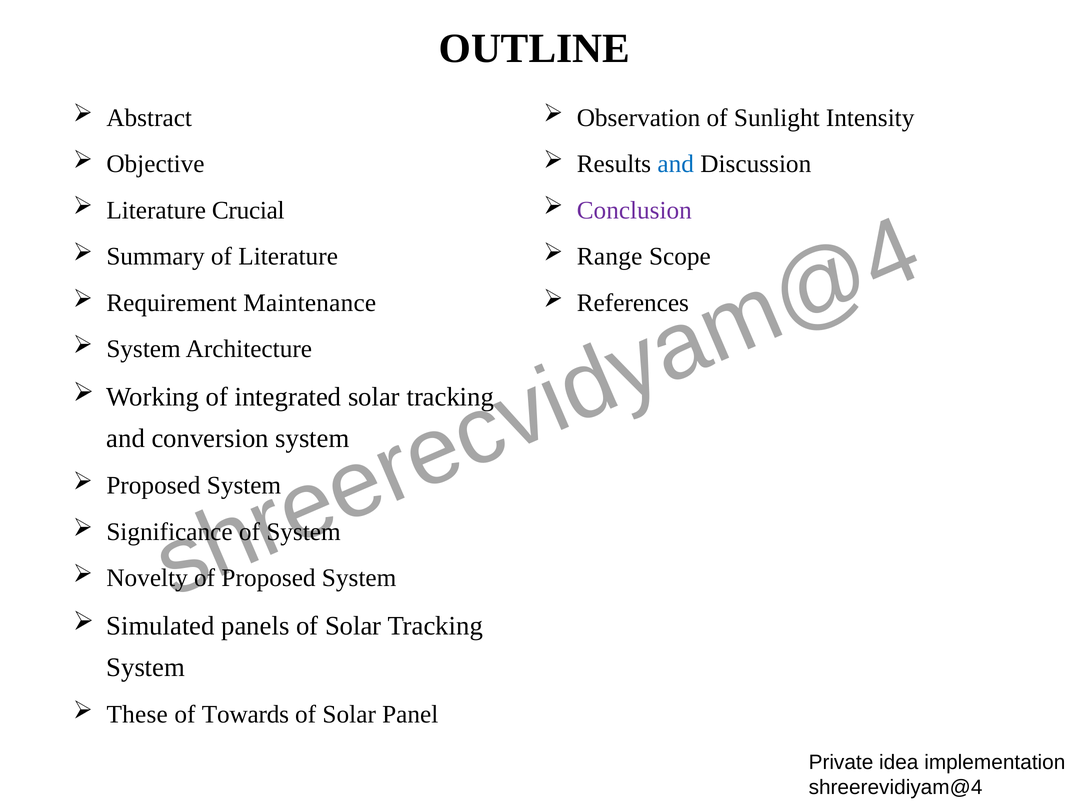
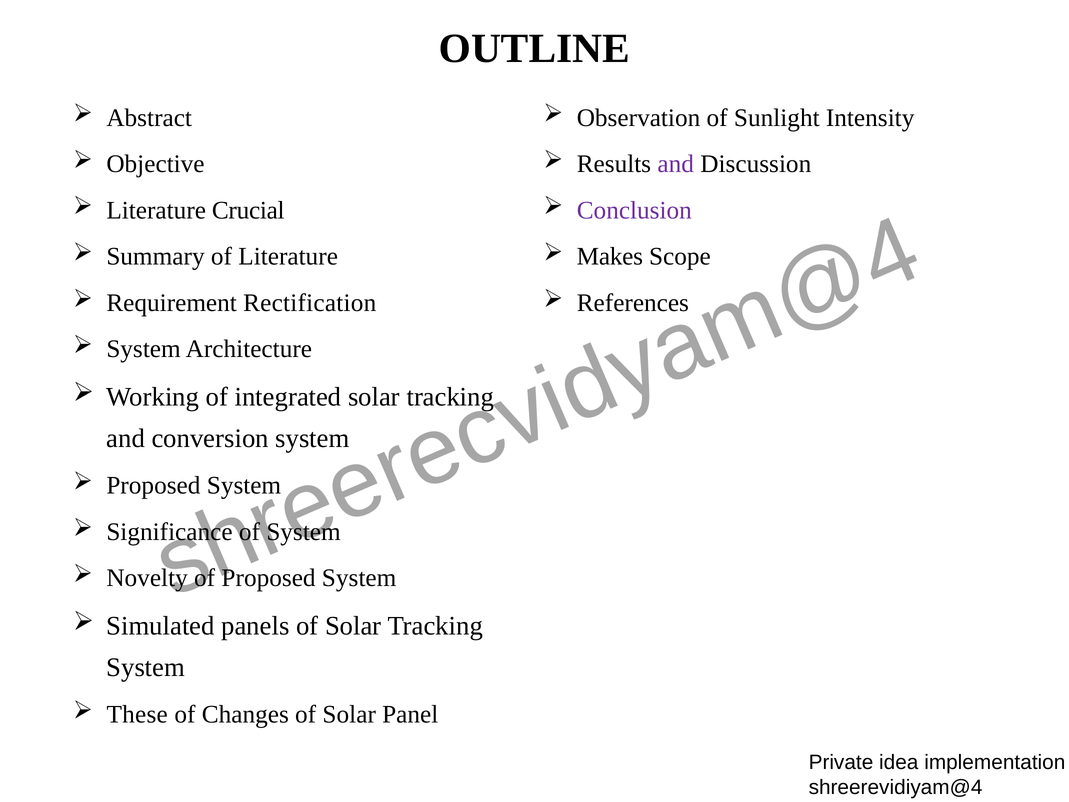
and colour: blue -> purple (676, 164)
Range: Range -> Makes (610, 256)
Maintenance: Maintenance -> Rectification (310, 303)
Towards: Towards -> Changes (245, 714)
